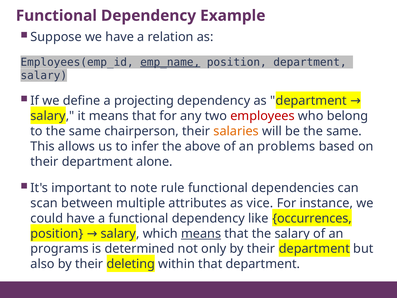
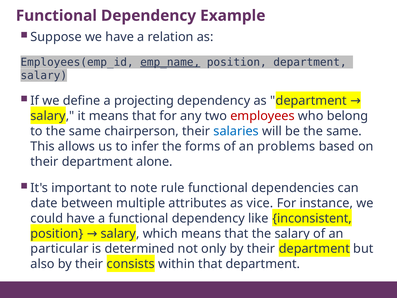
salaries colour: orange -> blue (236, 131)
above: above -> forms (203, 146)
scan: scan -> date (44, 203)
occurrences: occurrences -> inconsistent (312, 218)
means underline: present -> none (201, 233)
programs: programs -> particular (60, 249)
deleting: deleting -> consists (131, 264)
